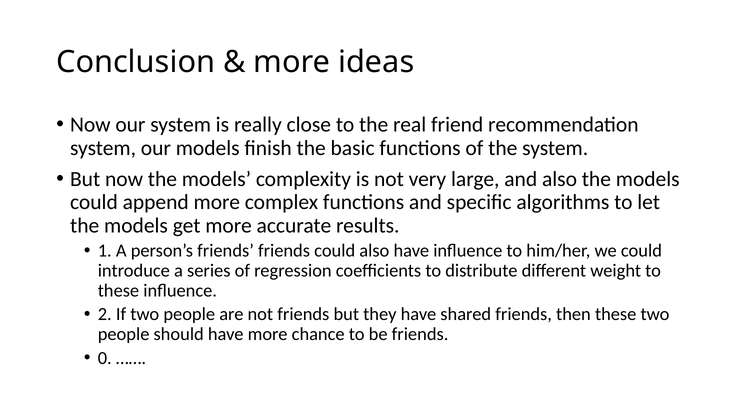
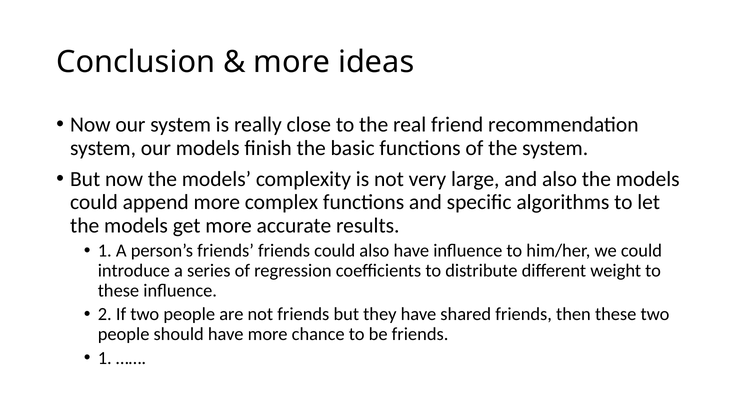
0: 0 -> 1 (105, 358)
